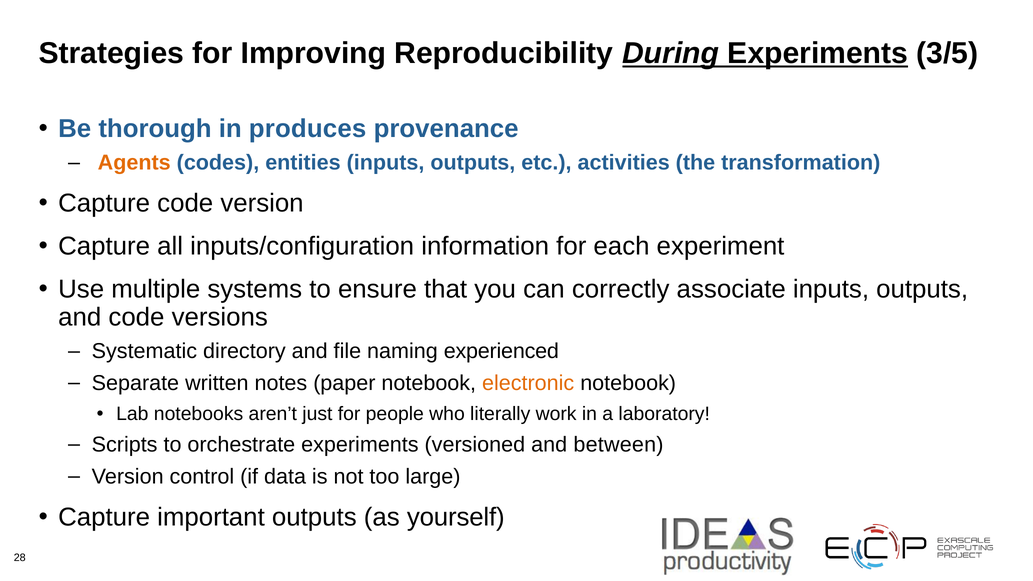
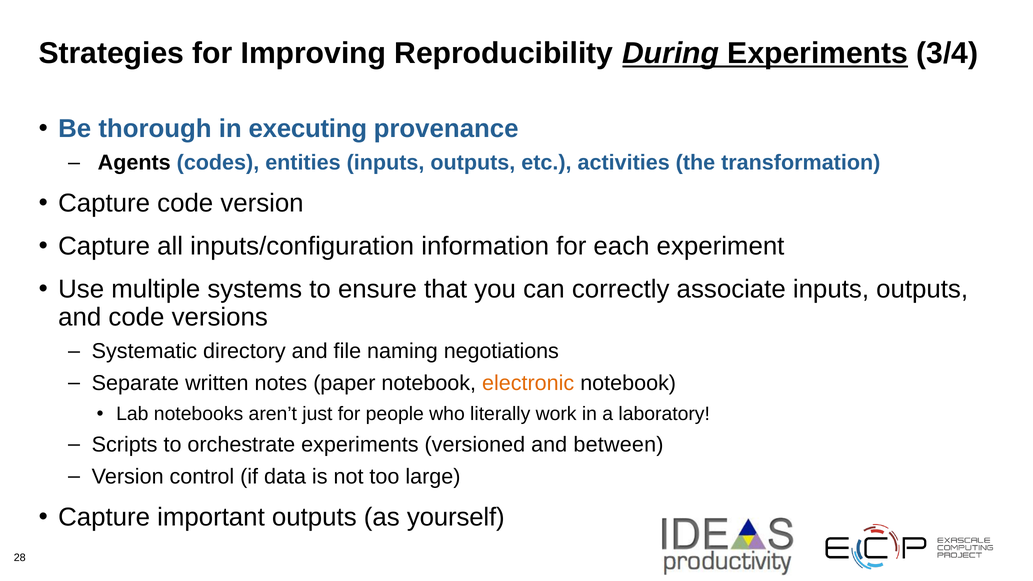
3/5: 3/5 -> 3/4 (947, 53)
produces: produces -> executing (308, 129)
Agents colour: orange -> black (134, 163)
experienced: experienced -> negotiations (501, 352)
